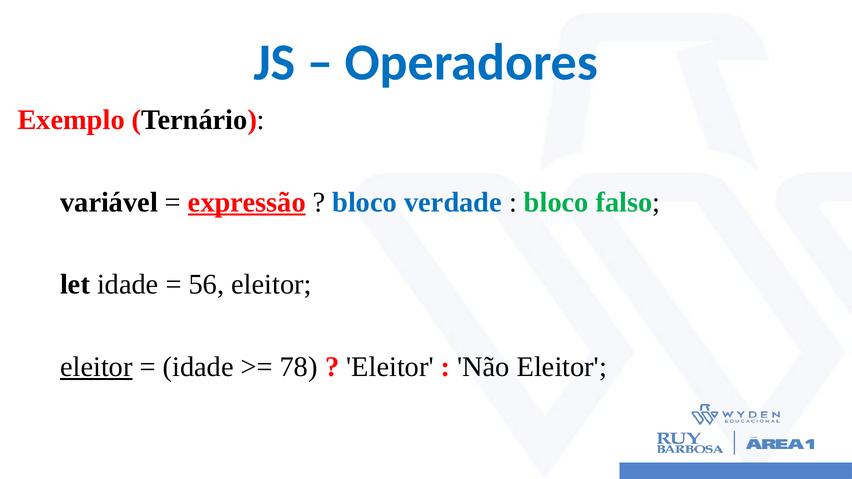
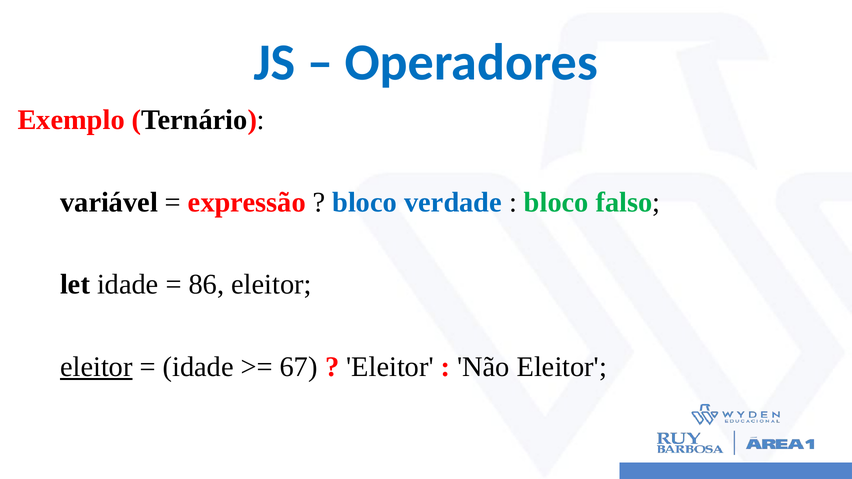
expressão underline: present -> none (247, 202)
56: 56 -> 86 (206, 285)
78: 78 -> 67 (299, 367)
